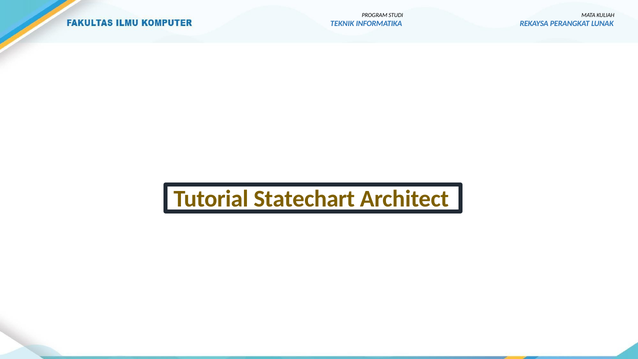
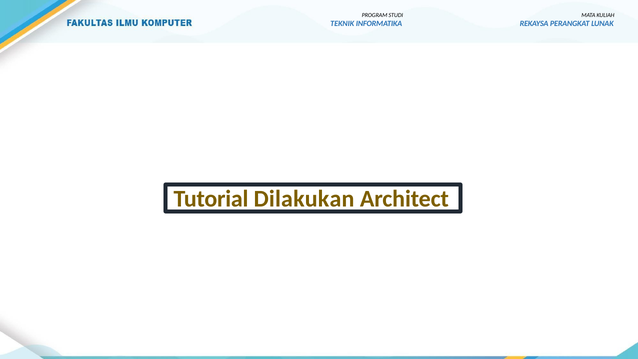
Statechart: Statechart -> Dilakukan (304, 199)
